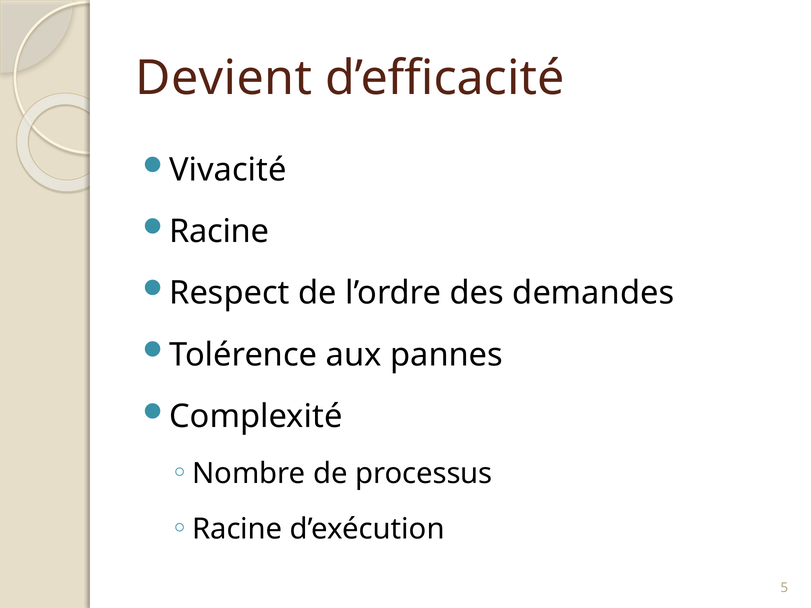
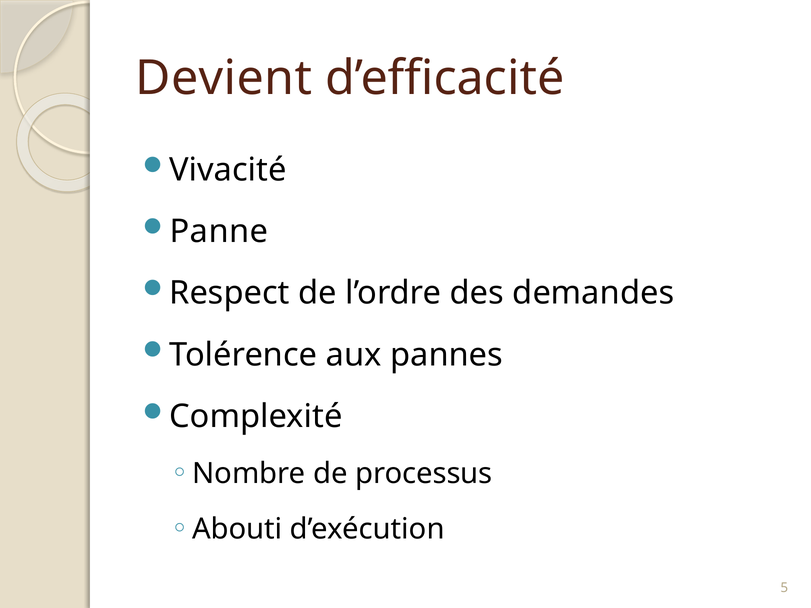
Racine: Racine -> Panne (219, 232)
Racine: Racine -> Abouti (237, 529)
